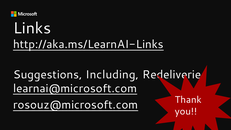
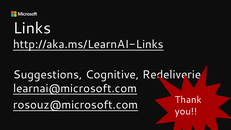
Including: Including -> Cognitive (112, 75)
